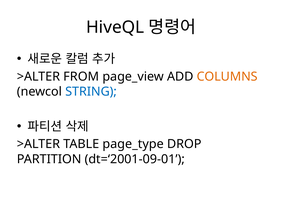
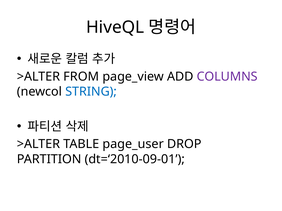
COLUMNS colour: orange -> purple (227, 77)
page_type: page_type -> page_user (133, 144)
dt=‘2001-09-01: dt=‘2001-09-01 -> dt=‘2010-09-01 (135, 159)
